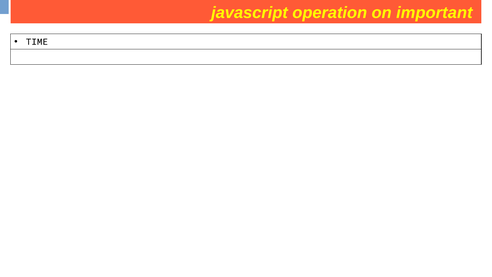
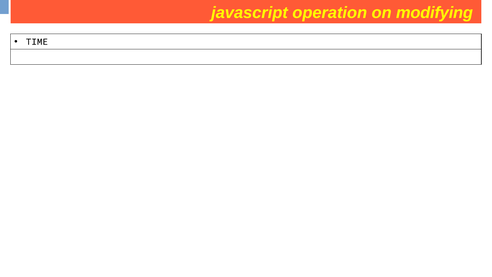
important: important -> modifying (435, 13)
